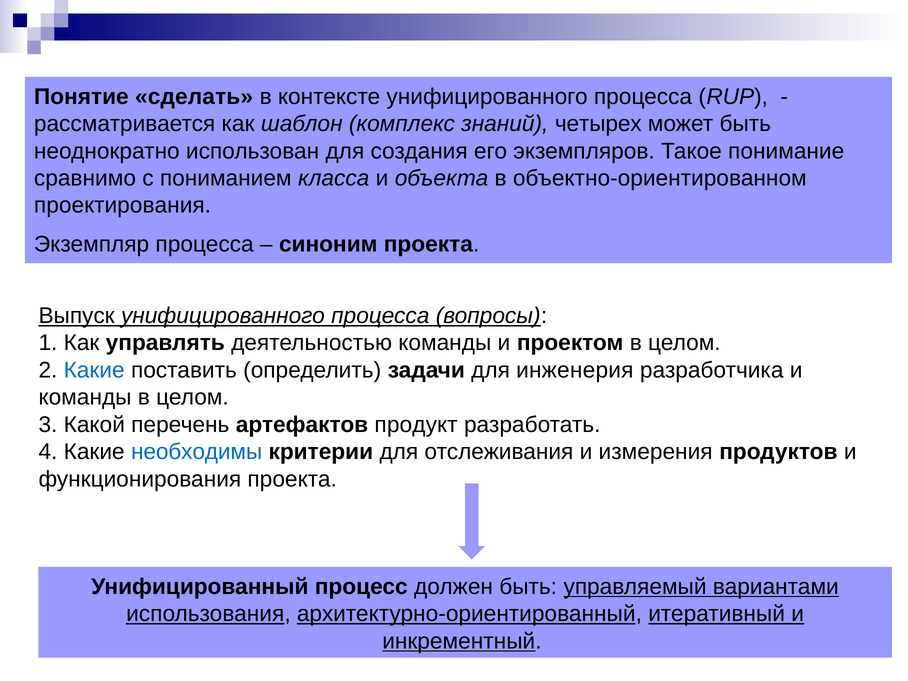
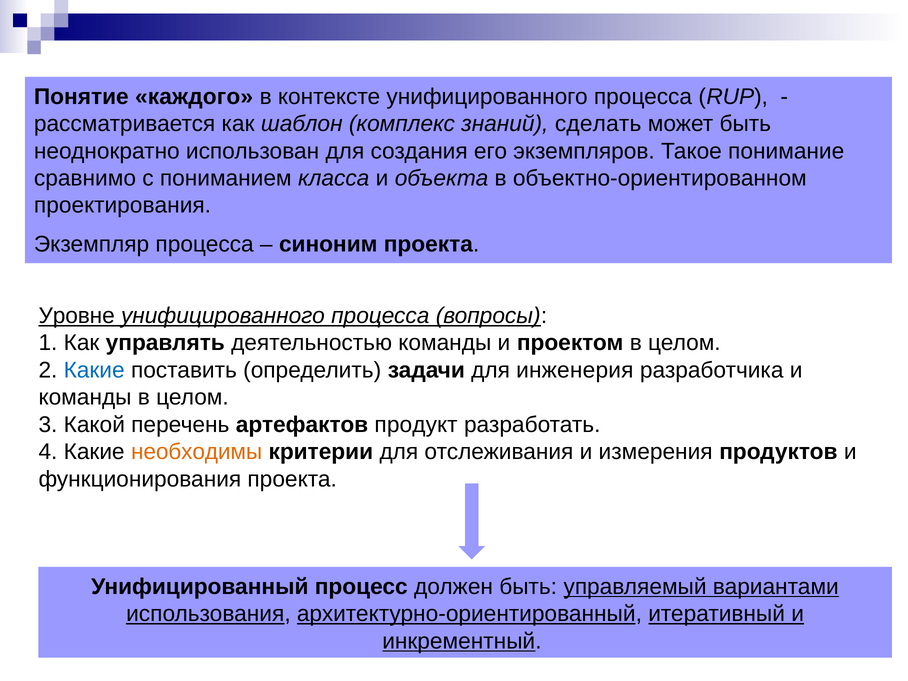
сделать: сделать -> каждого (194, 97)
четырех: четырех -> сделать (598, 124)
Выпуск: Выпуск -> Уровне (77, 316)
необходимы colour: blue -> orange (197, 452)
